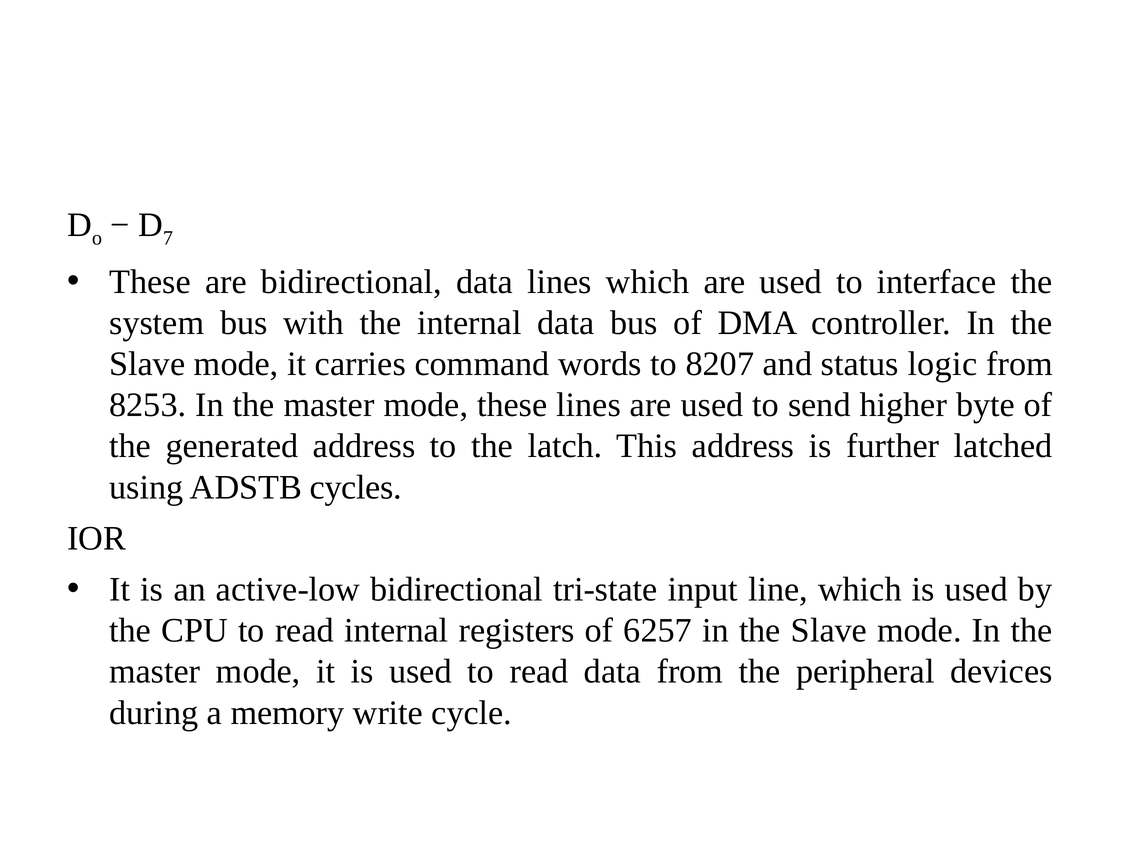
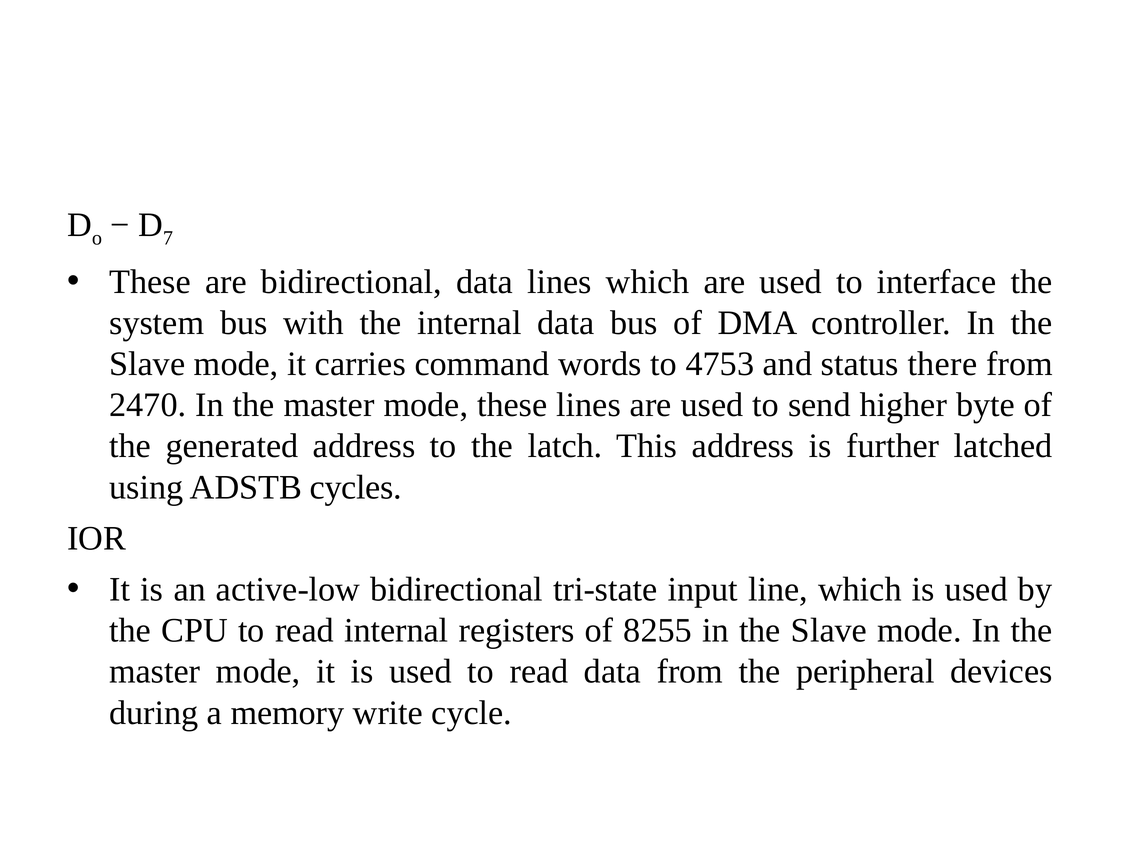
8207: 8207 -> 4753 (720, 364)
logic: logic -> there (942, 364)
8253: 8253 -> 2470 (148, 405)
6257: 6257 -> 8255 (658, 630)
